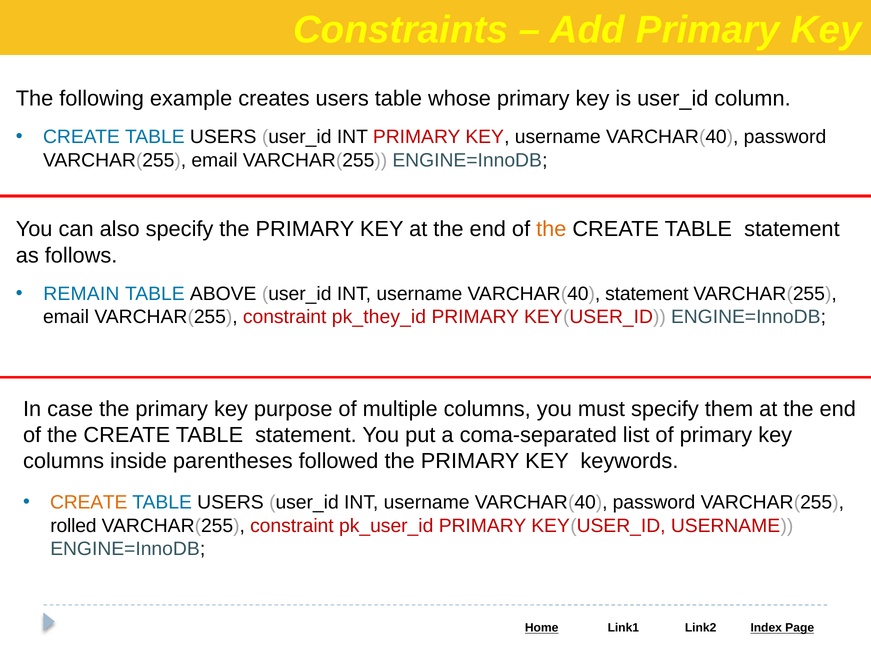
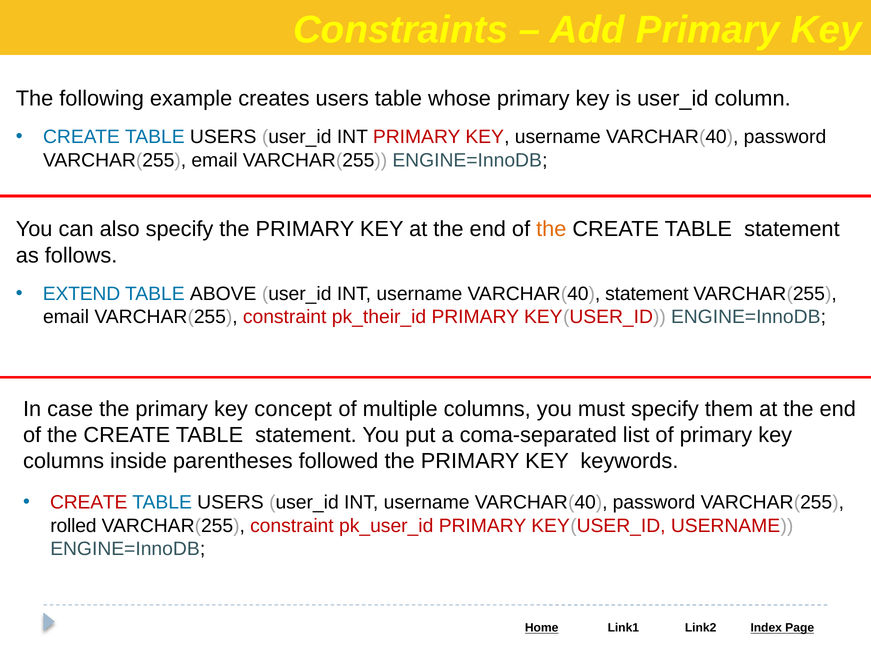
REMAIN: REMAIN -> EXTEND (82, 294)
pk_they_id: pk_they_id -> pk_their_id (379, 317)
purpose: purpose -> concept (293, 409)
CREATE colour: orange -> red (89, 503)
